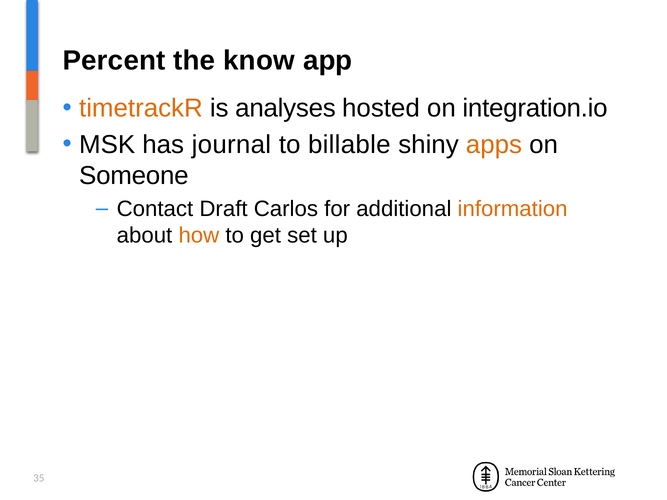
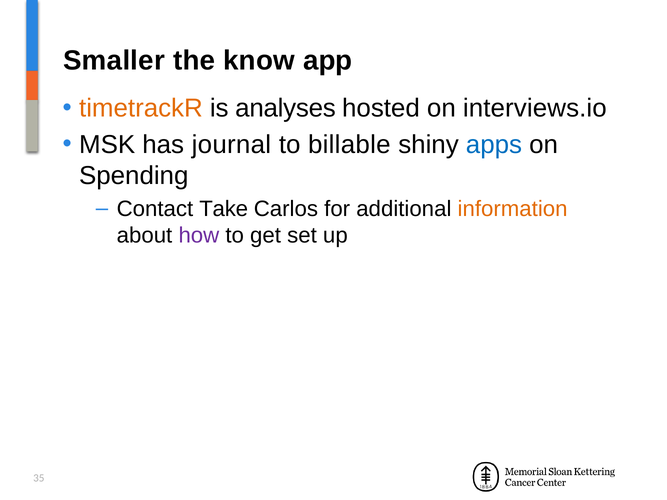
Percent: Percent -> Smaller (114, 61)
integration.io: integration.io -> interviews.io (535, 108)
apps colour: orange -> blue (494, 145)
Someone: Someone -> Spending (134, 176)
Draft: Draft -> Take (224, 209)
how colour: orange -> purple (199, 236)
